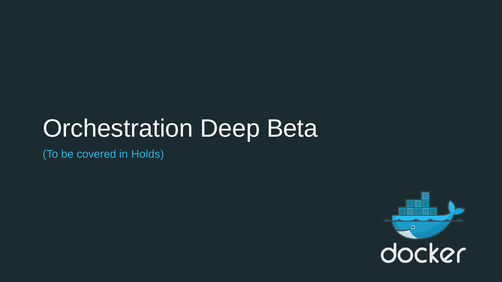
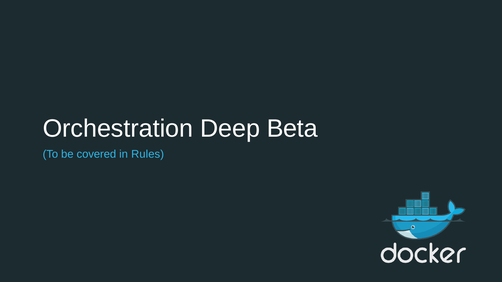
Holds: Holds -> Rules (148, 154)
